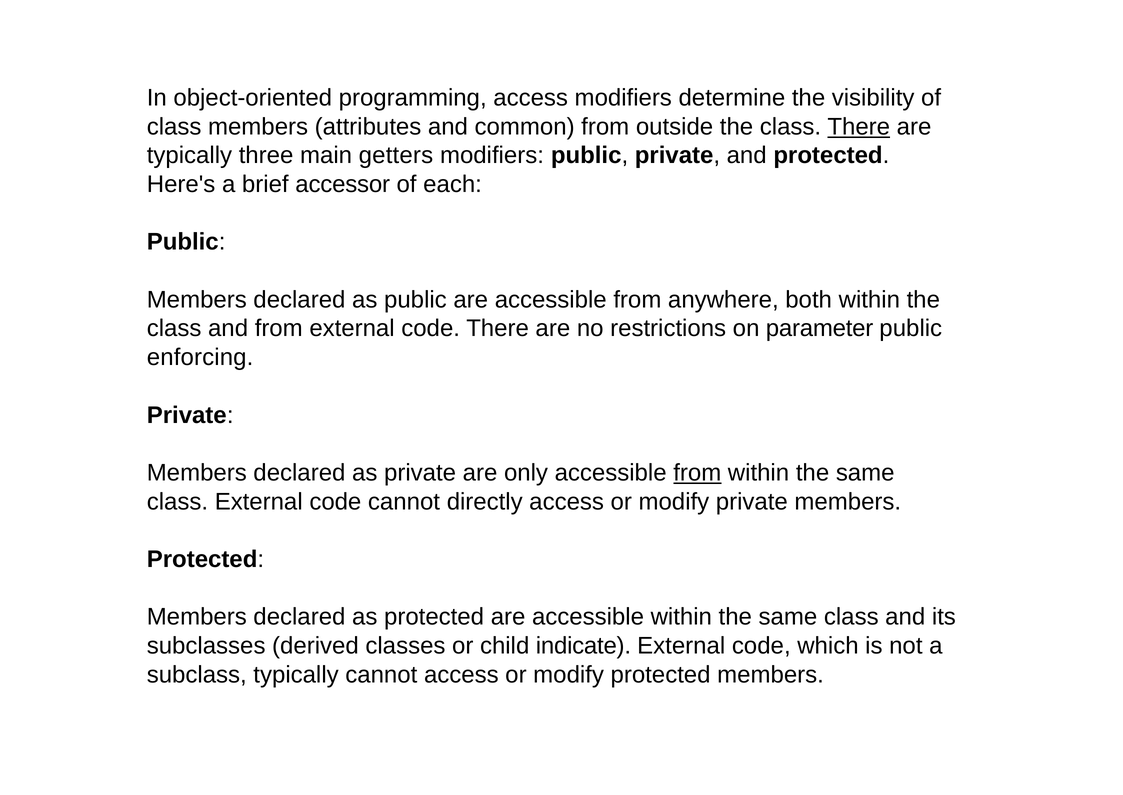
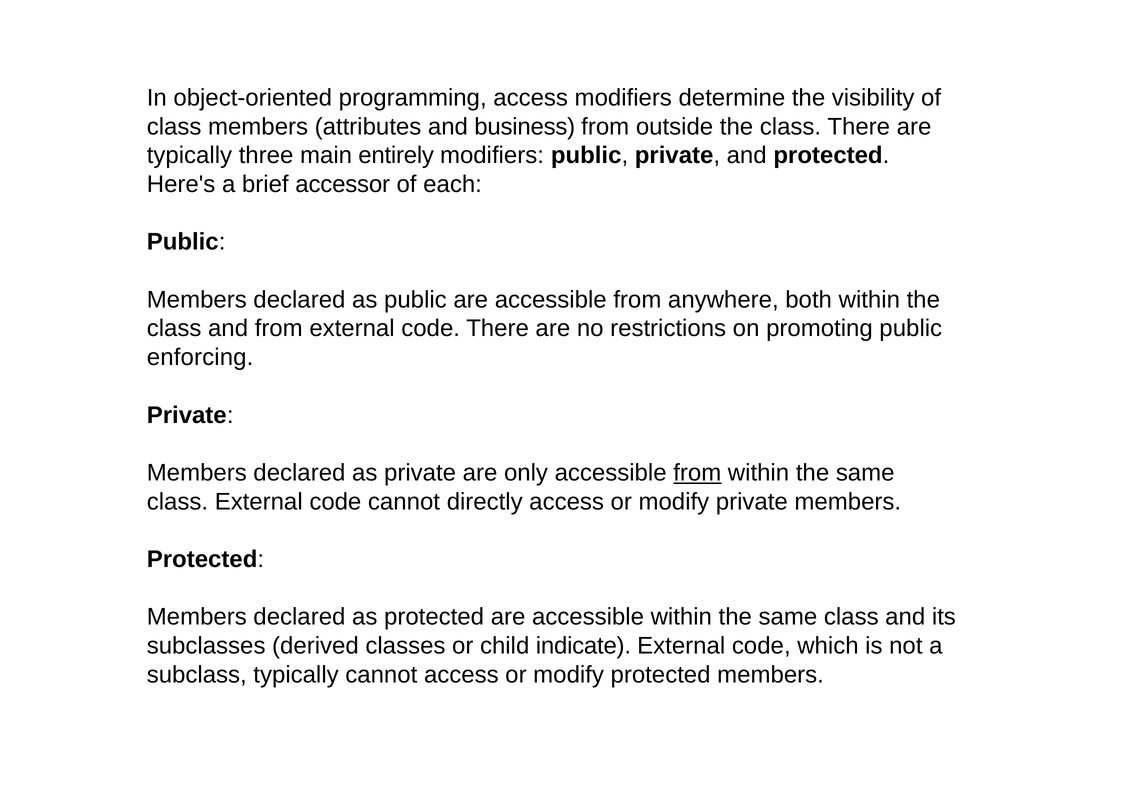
common: common -> business (525, 127)
There underline: present -> none (859, 127)
getters: getters -> entirely (396, 155)
parameter: parameter -> promoting (819, 328)
